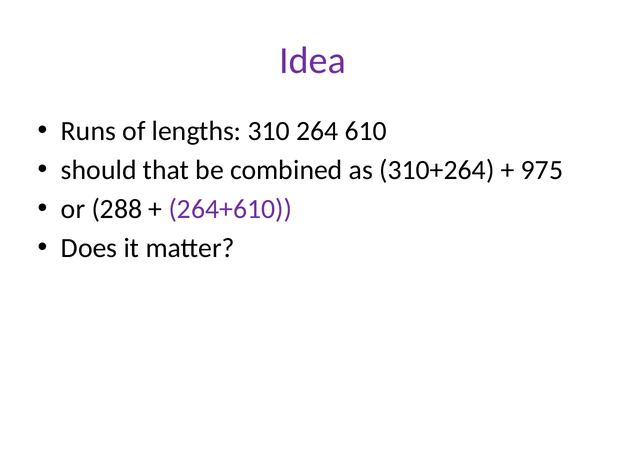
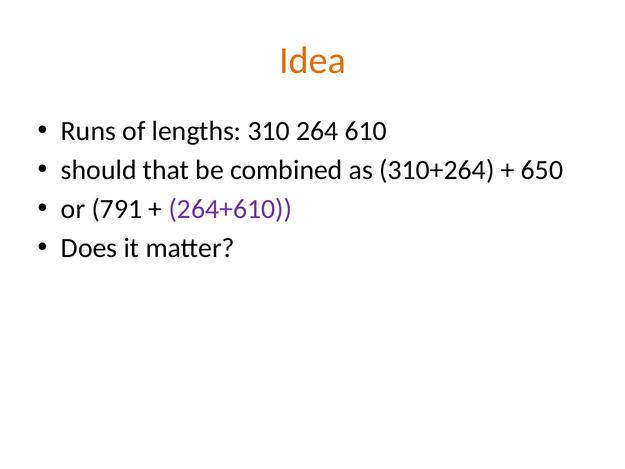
Idea colour: purple -> orange (312, 61)
975: 975 -> 650 (542, 170)
288: 288 -> 791 (117, 209)
